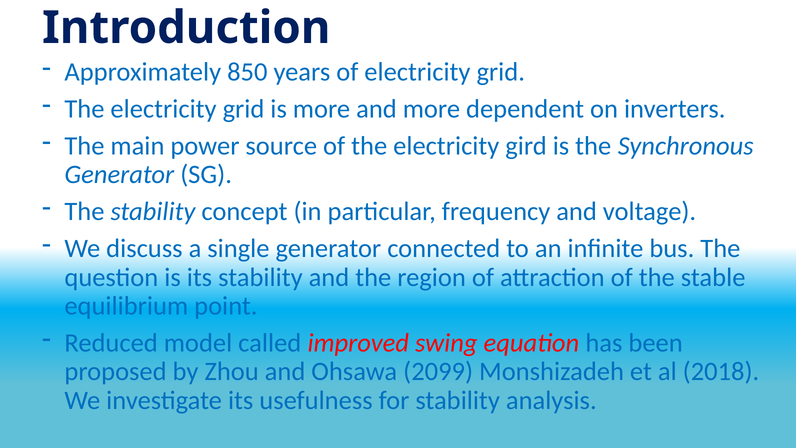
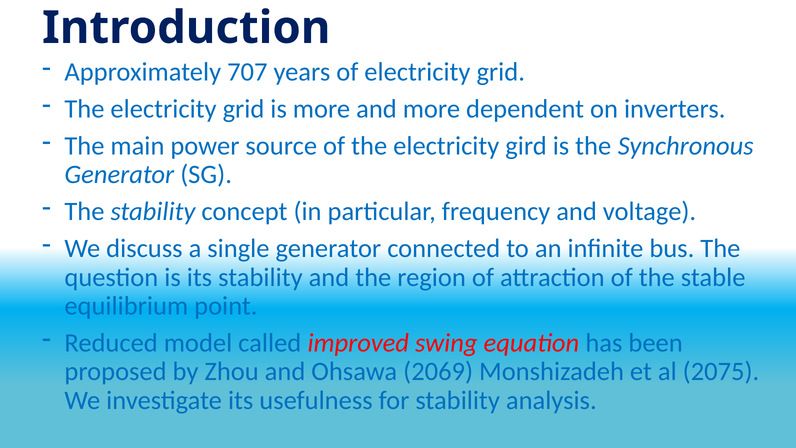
850: 850 -> 707 (247, 72)
2099: 2099 -> 2069 (438, 371)
2018: 2018 -> 2075 (721, 371)
